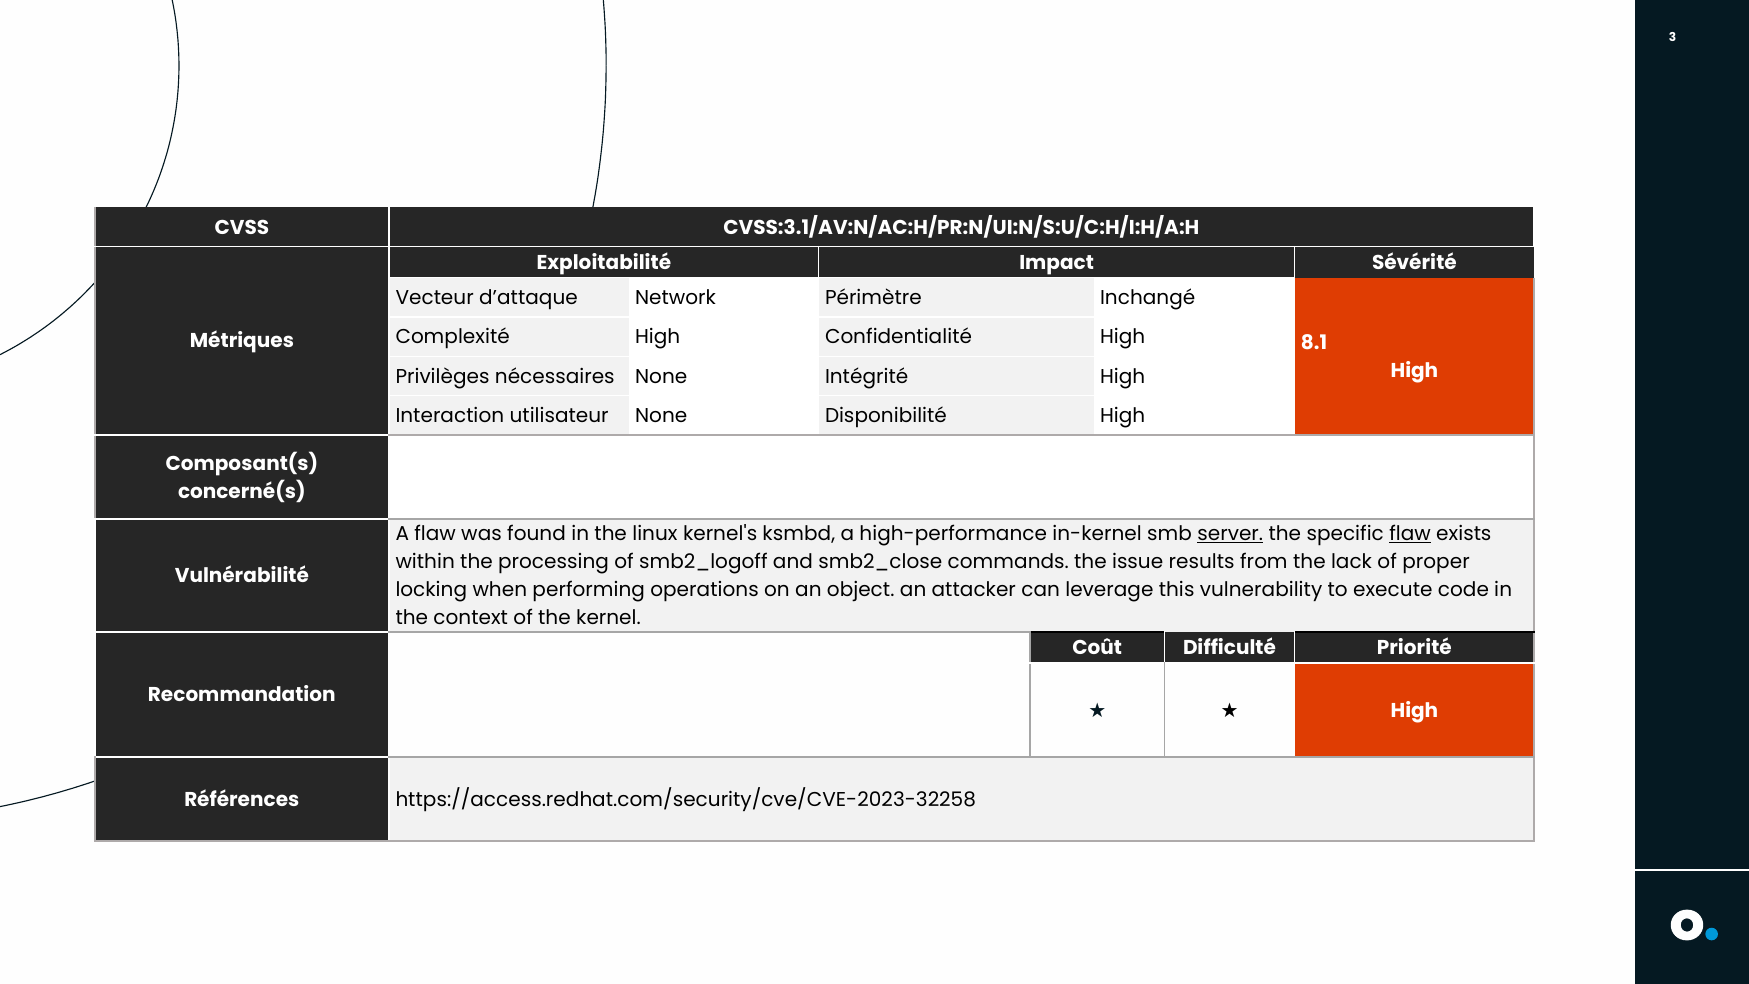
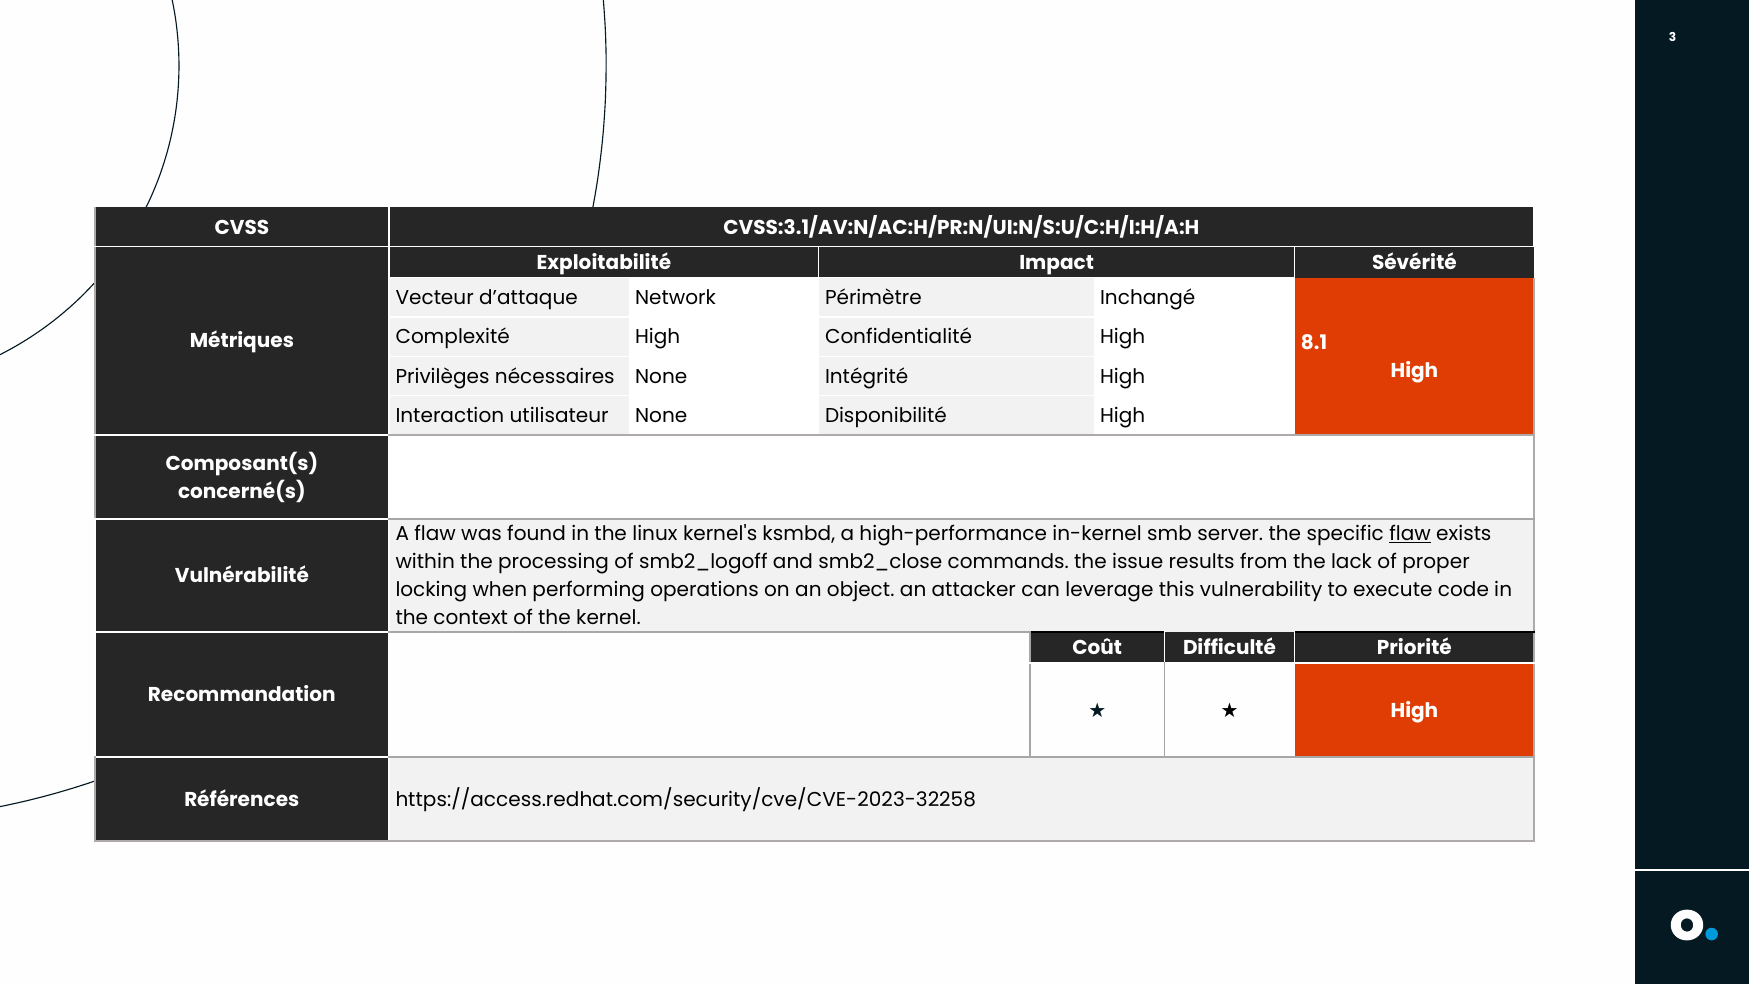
server underline: present -> none (1230, 534)
